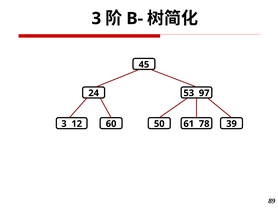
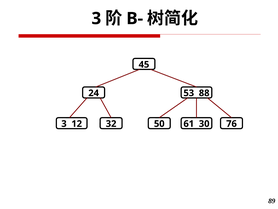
97: 97 -> 88 (204, 93)
60: 60 -> 32 (111, 124)
78: 78 -> 30 (204, 124)
39: 39 -> 76 (232, 124)
